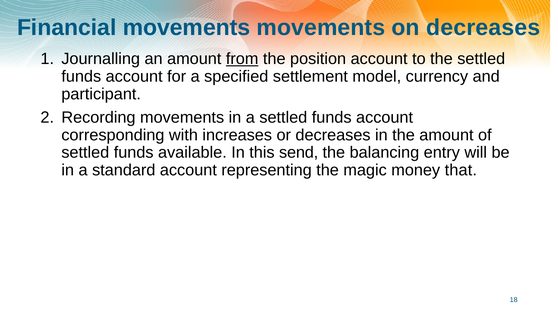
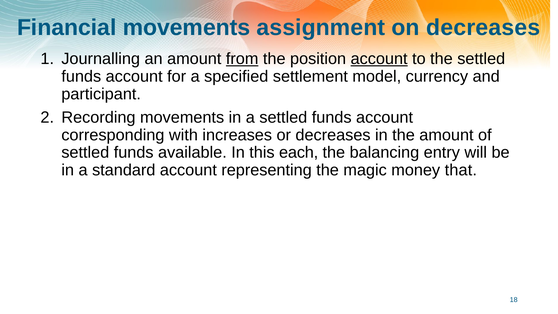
movements movements: movements -> assignment (321, 28)
account underline: none -> present (379, 59)
send: send -> each (299, 153)
